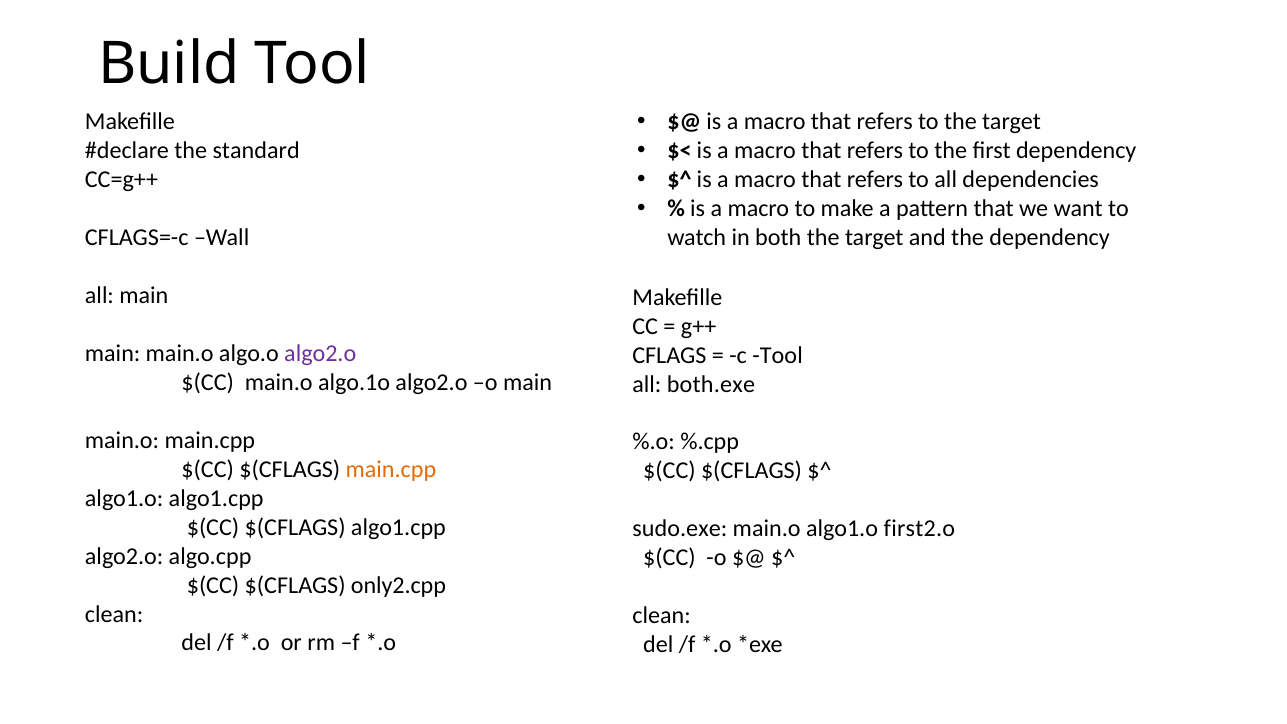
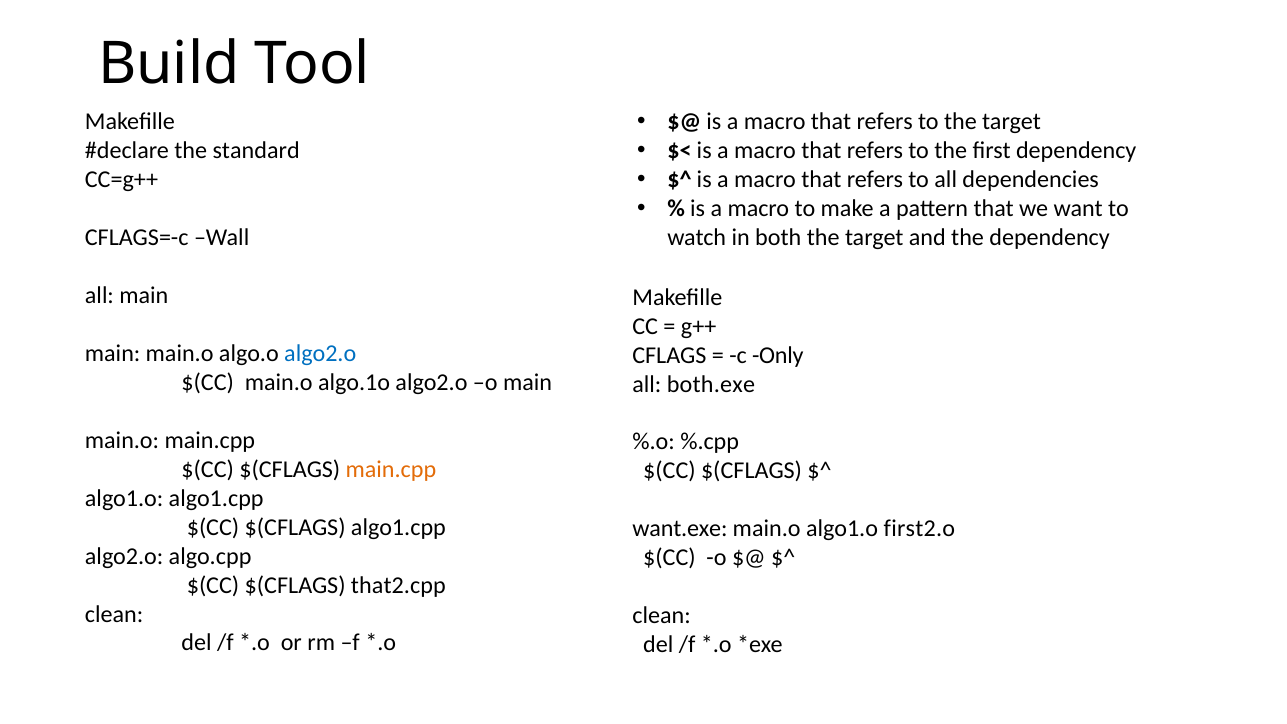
algo2.o colour: purple -> blue (320, 353)
c Tool: Tool -> Only (778, 355)
sudo.exe: sudo.exe -> want.exe (680, 529)
only2.cpp: only2.cpp -> that2.cpp (398, 585)
